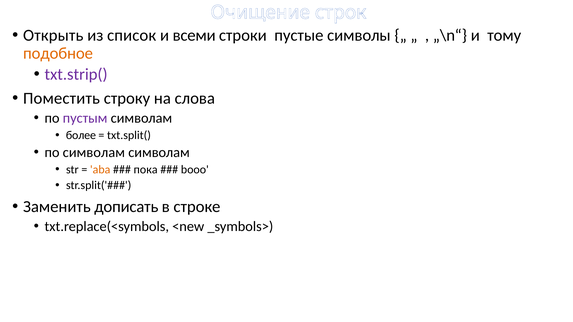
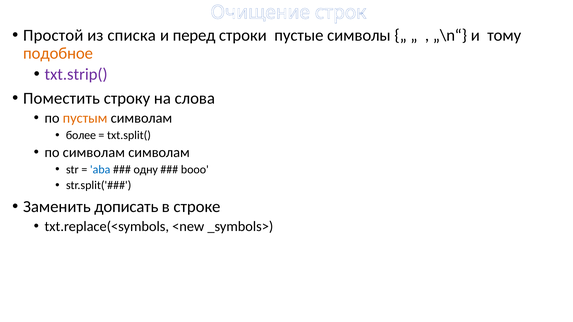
Открыть: Открыть -> Простой (53, 35)
список: список -> списка (132, 35)
всеми: всеми -> перед (194, 35)
пустым colour: purple -> orange (85, 118)
aba colour: orange -> blue (100, 170)
пока: пока -> одну (146, 170)
